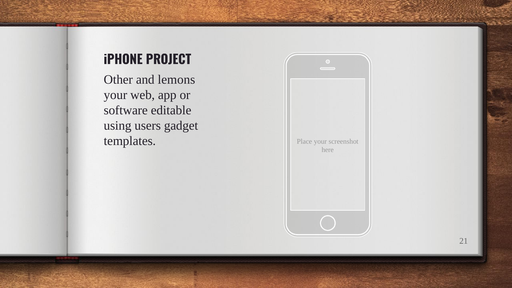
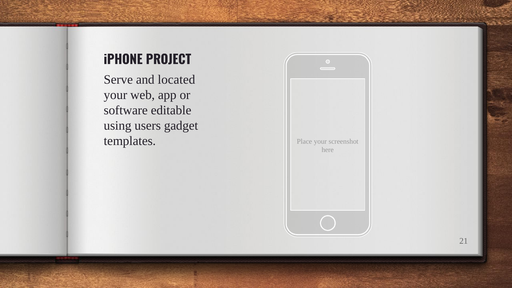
Other: Other -> Serve (118, 79)
lemons: lemons -> located (176, 79)
